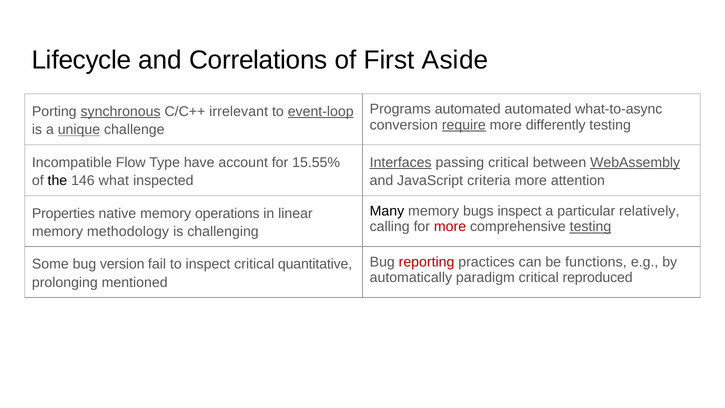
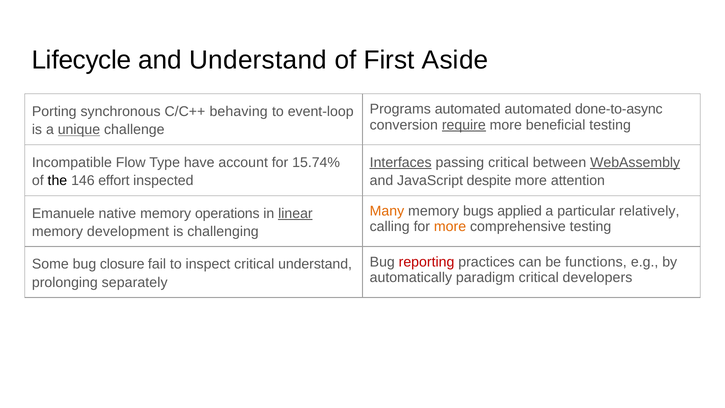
and Correlations: Correlations -> Understand (258, 60)
what-to-async: what-to-async -> done-to-async (619, 109)
synchronous underline: present -> none (121, 111)
irrelevant: irrelevant -> behaving (239, 111)
event-loop underline: present -> none (321, 111)
differently: differently -> beneficial (556, 125)
15.55%: 15.55% -> 15.74% (316, 162)
what: what -> effort (114, 181)
criteria: criteria -> despite (489, 181)
Many colour: black -> orange (387, 211)
bugs inspect: inspect -> applied (520, 211)
Properties: Properties -> Emanuele (63, 213)
linear underline: none -> present (295, 213)
more colour: red -> orange (450, 227)
testing underline: present -> none (590, 227)
methodology: methodology -> development (128, 231)
version: version -> closure (122, 264)
critical quantitative: quantitative -> understand (315, 264)
reproduced: reproduced -> developers (597, 278)
mentioned: mentioned -> separately (135, 282)
